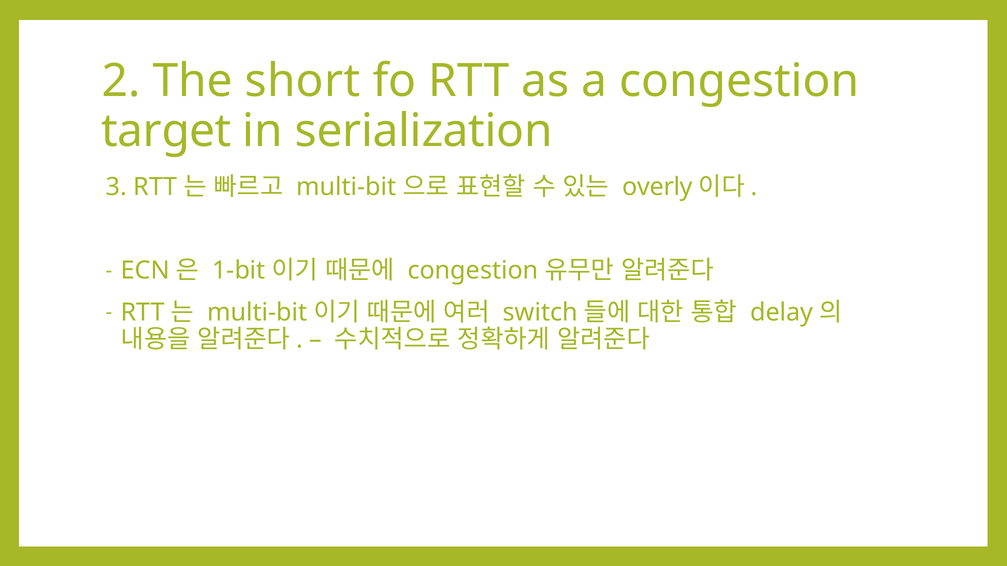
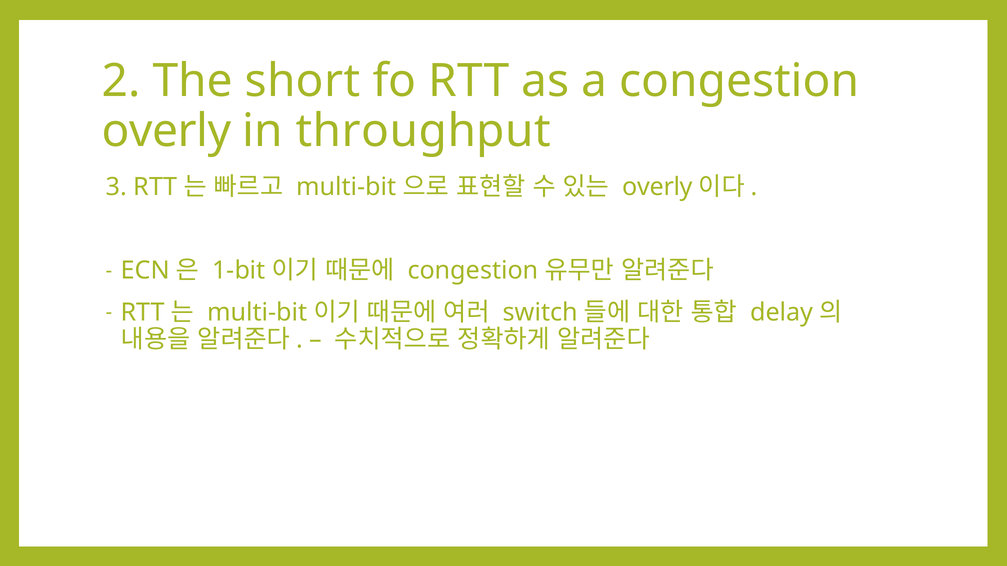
target: target -> overly (166, 131)
serialization: serialization -> throughput (423, 131)
